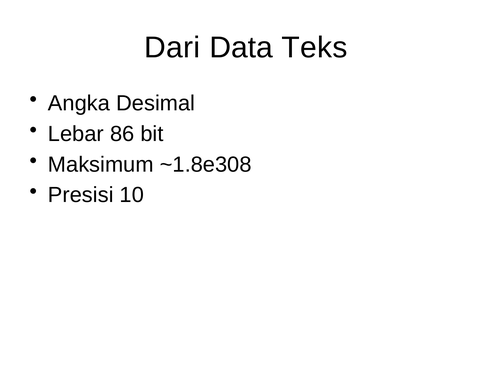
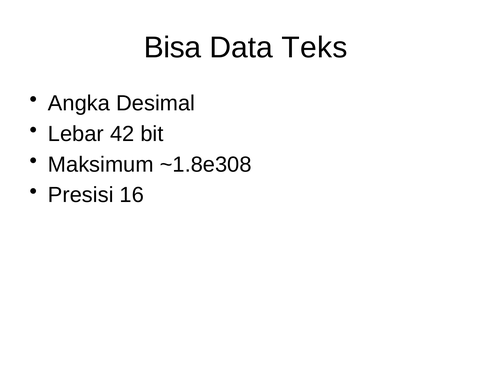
Dari: Dari -> Bisa (173, 48)
86: 86 -> 42 (122, 134)
10: 10 -> 16 (132, 195)
